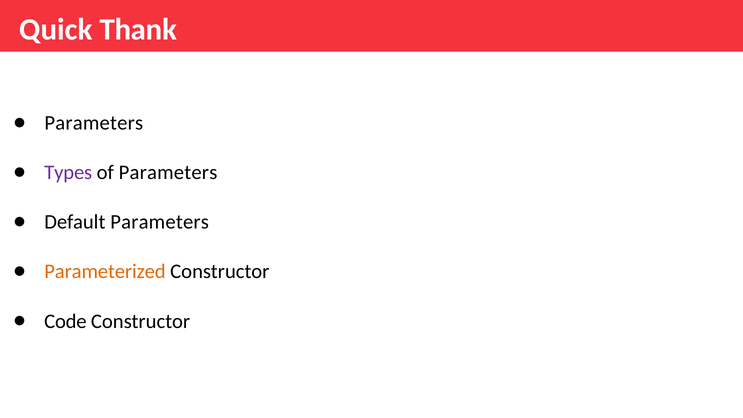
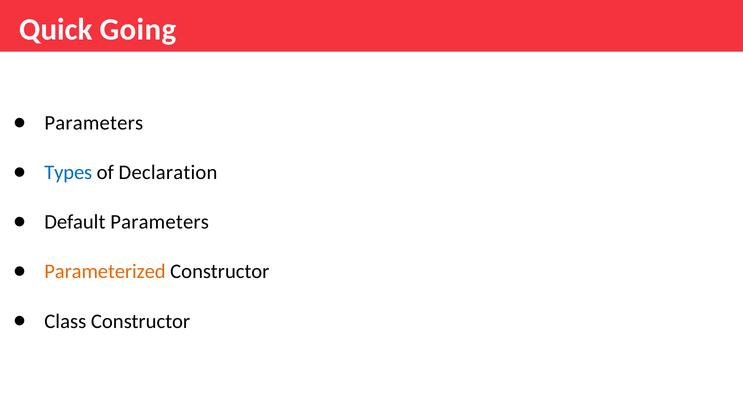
Thank: Thank -> Going (138, 29)
Types colour: purple -> blue (68, 173)
of Parameters: Parameters -> Declaration (168, 173)
Code: Code -> Class (65, 321)
